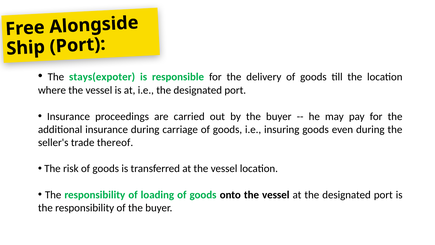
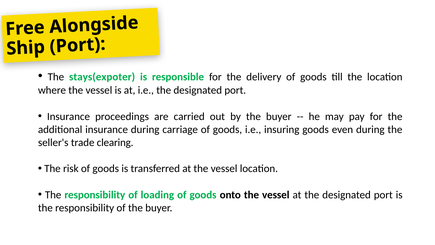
thereof: thereof -> clearing (115, 142)
